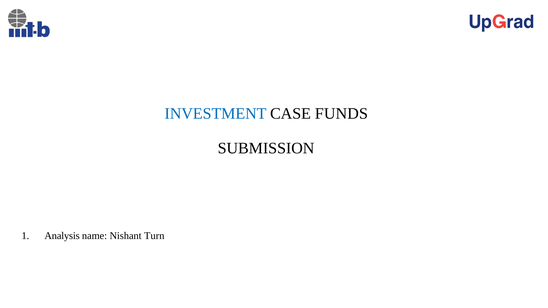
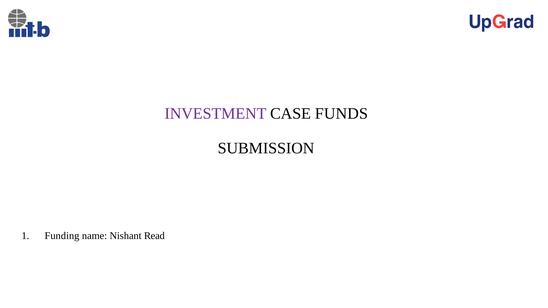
INVESTMENT colour: blue -> purple (215, 114)
Analysis: Analysis -> Funding (62, 236)
Turn: Turn -> Read (154, 236)
